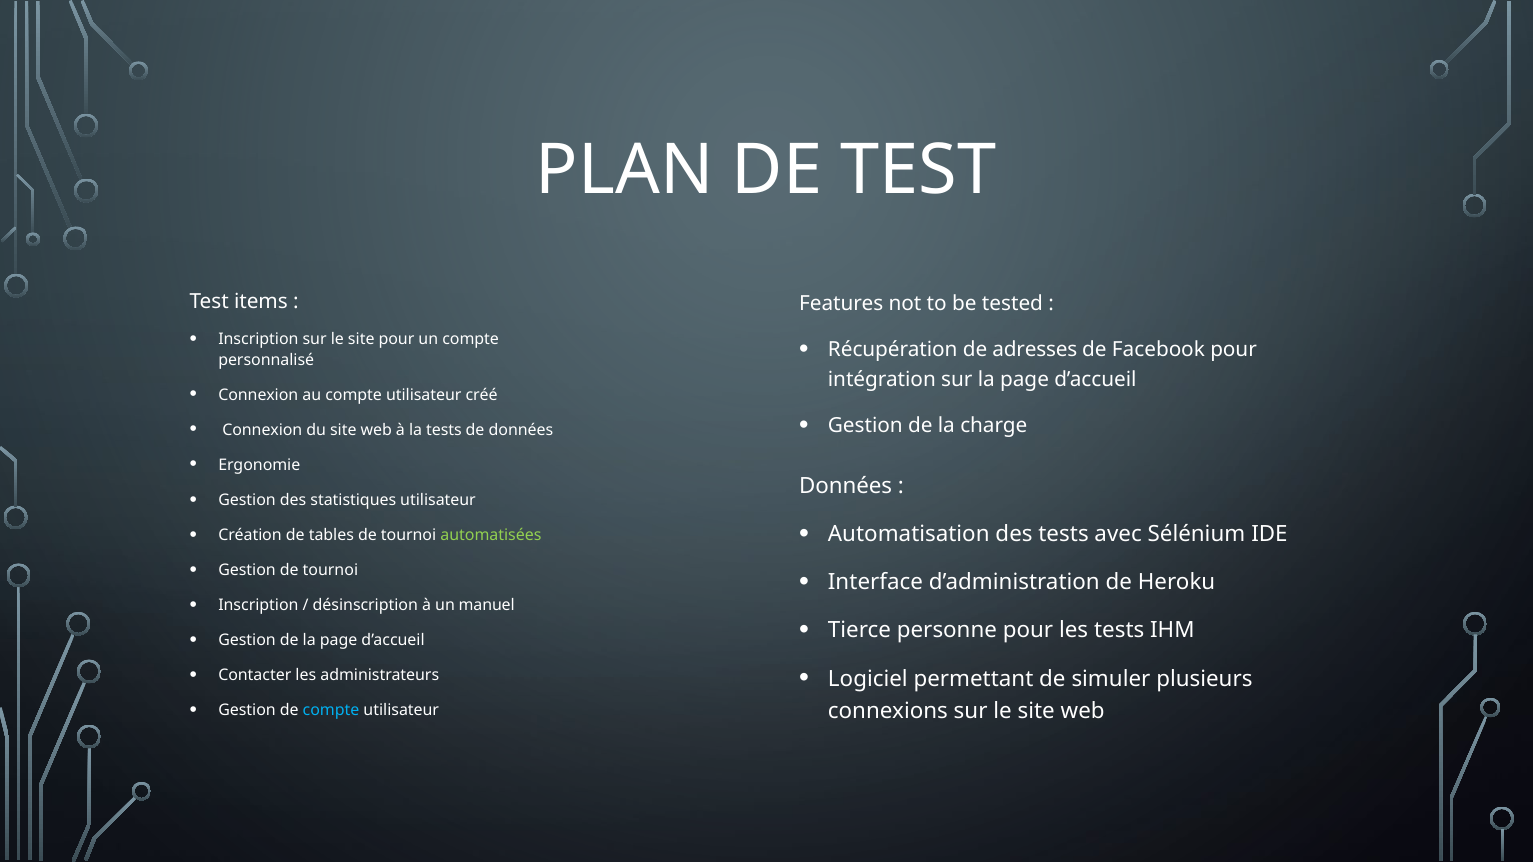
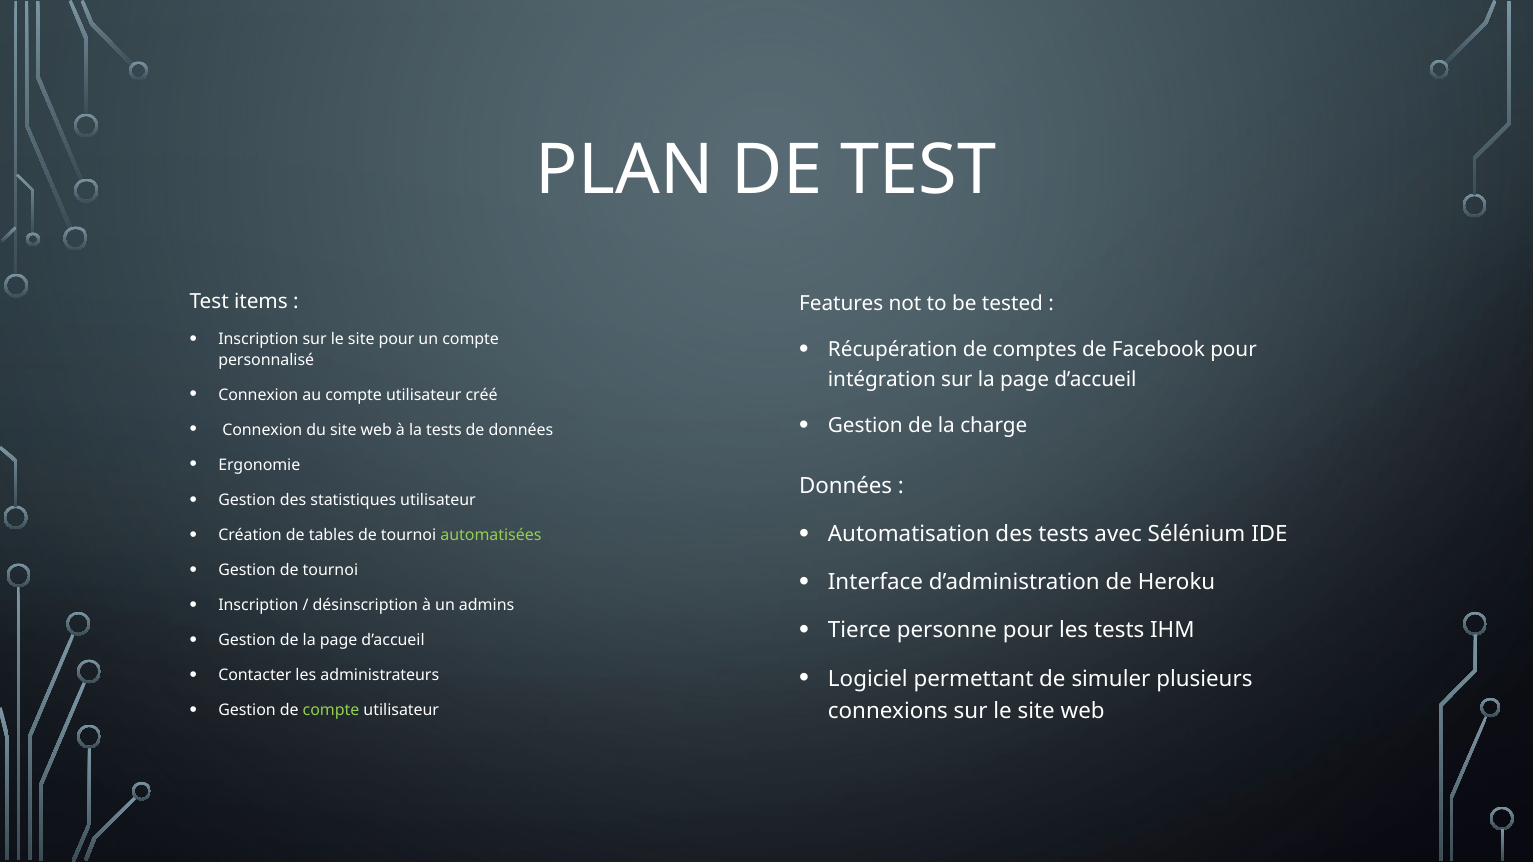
adresses: adresses -> comptes (1035, 350)
manuel: manuel -> admins (487, 605)
compte colour: light blue -> light green (331, 710)
